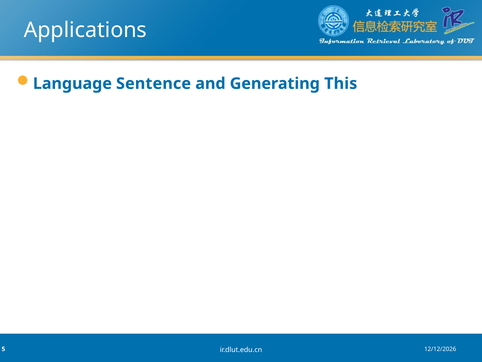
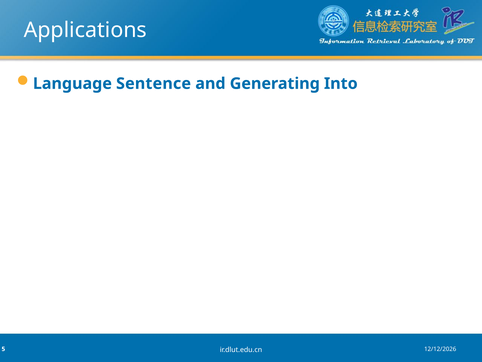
This: This -> Into (341, 83)
